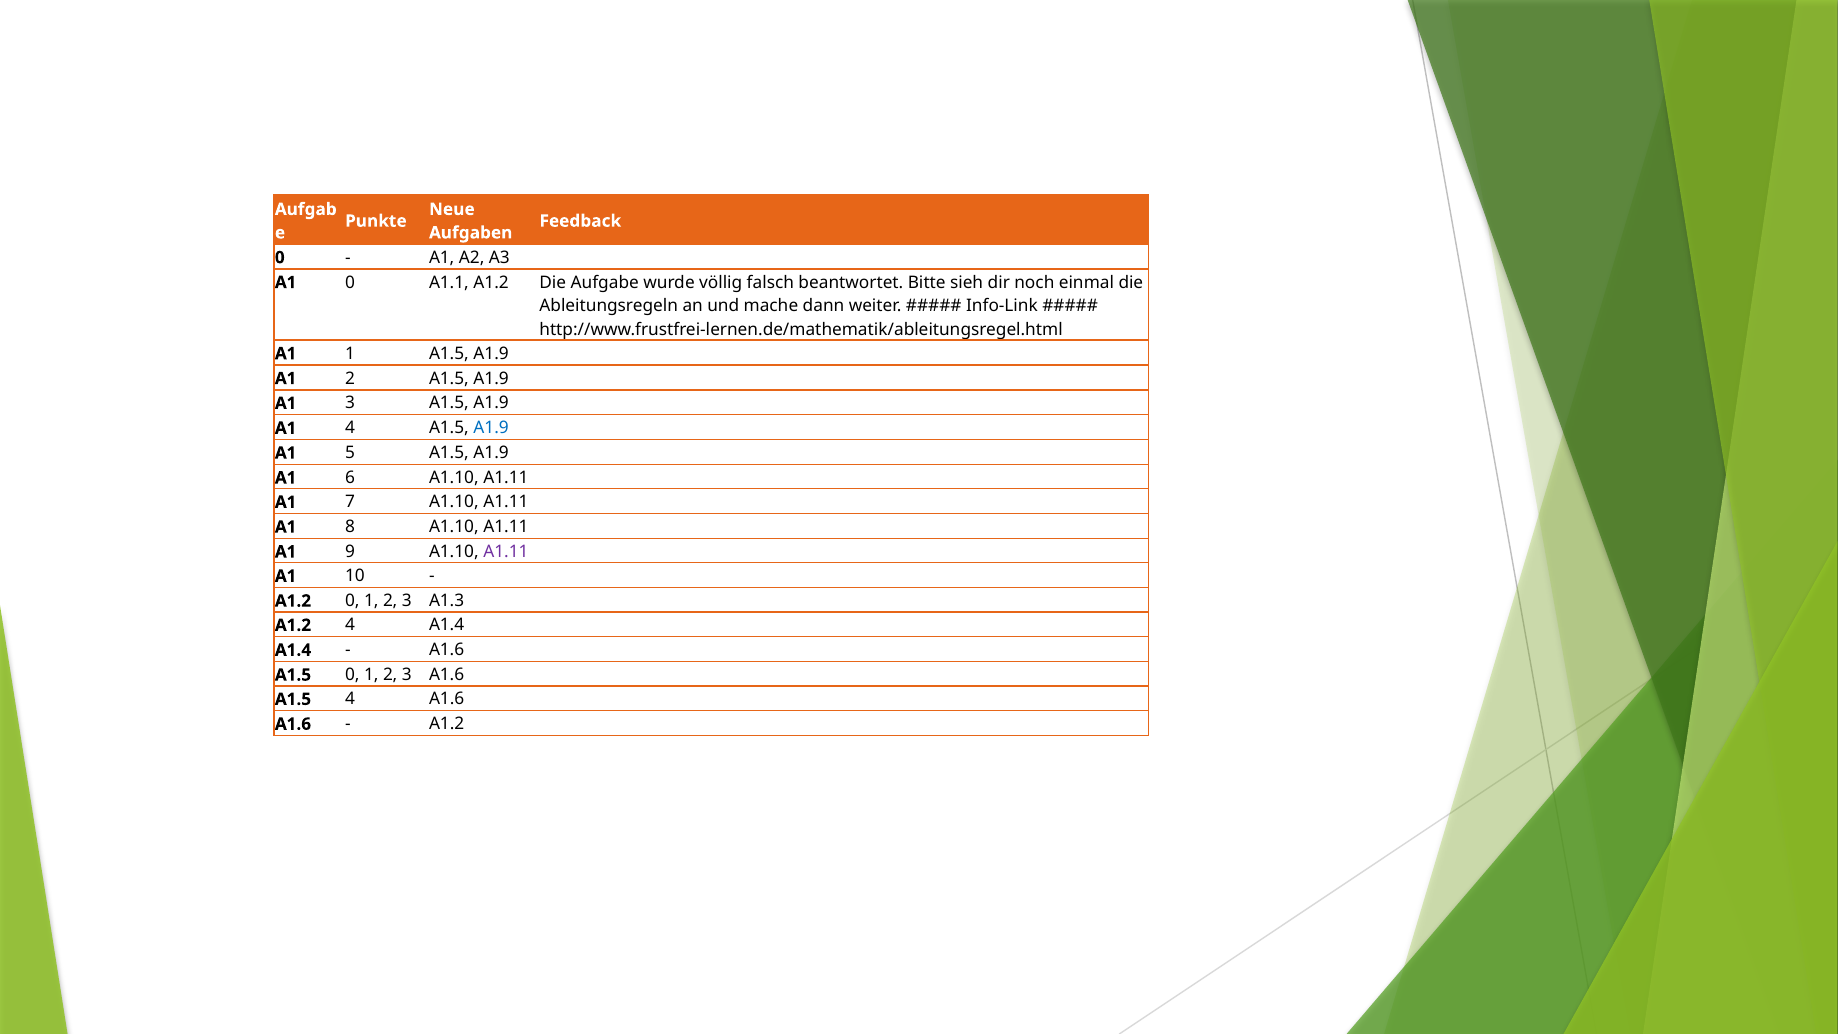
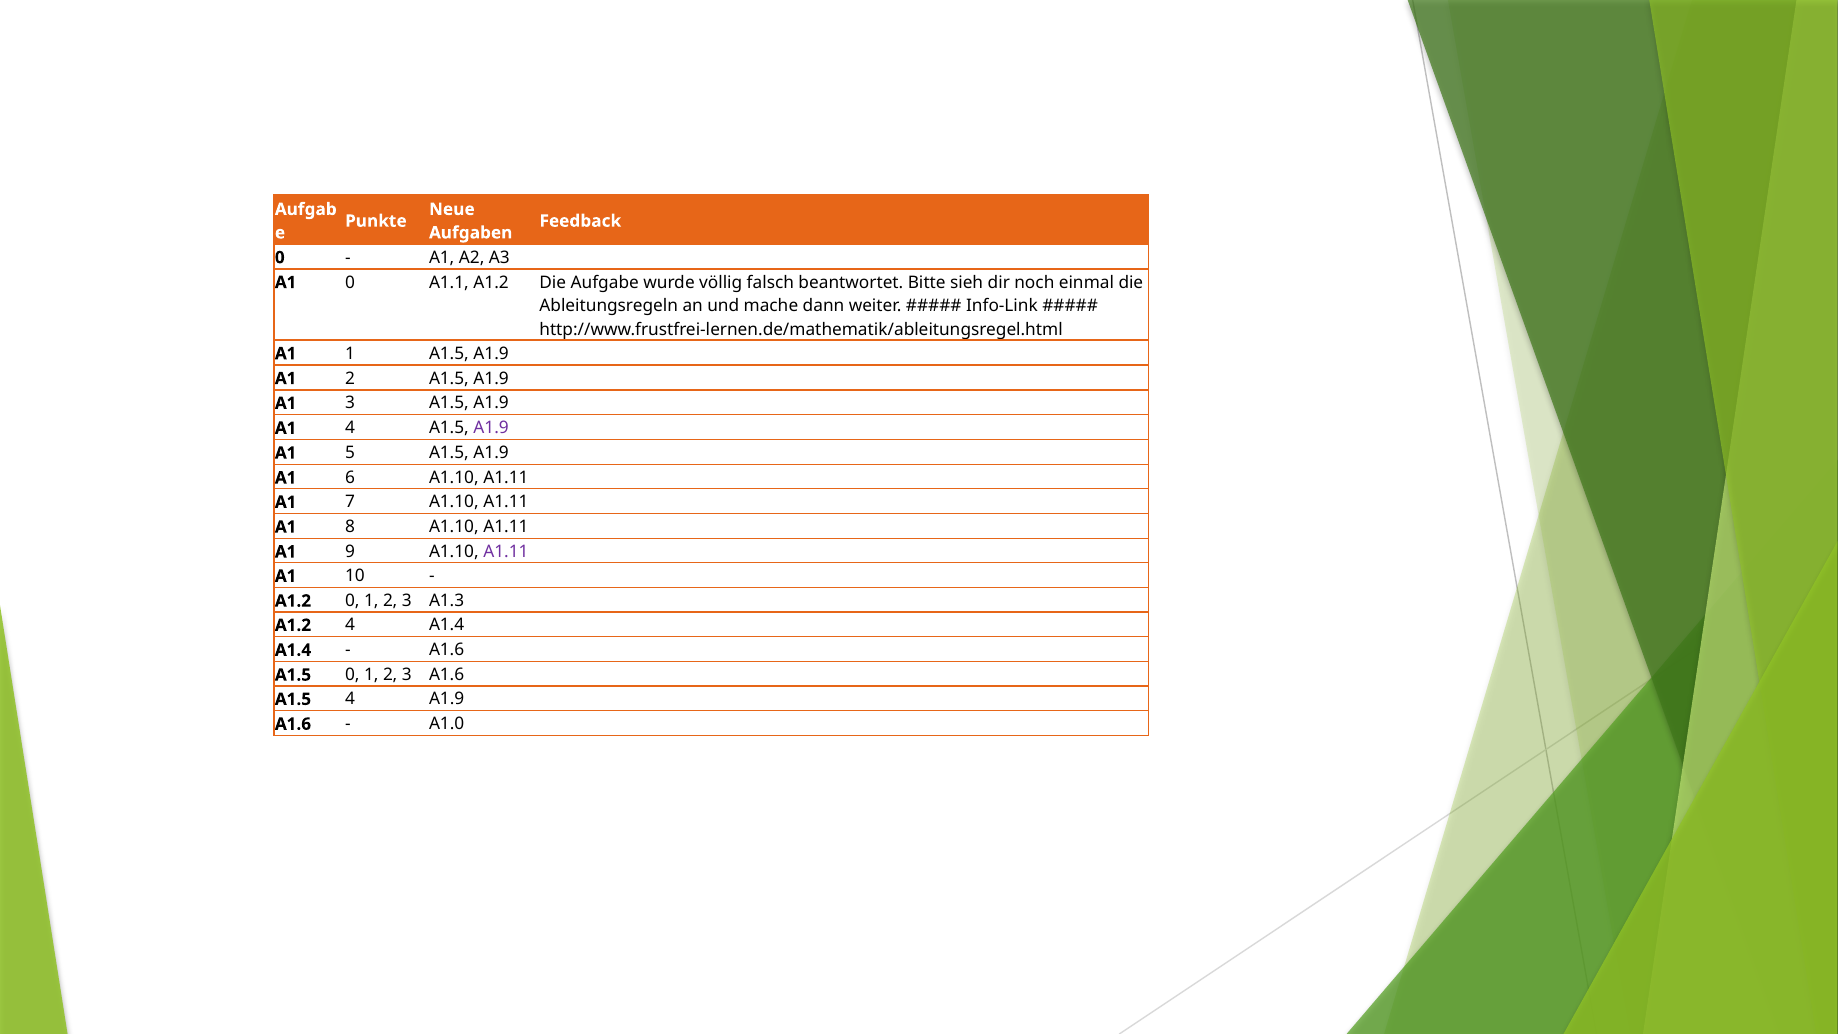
A1.9 colour: blue -> purple (491, 428)
4 A1.6: A1.6 -> A1.9 (447, 699)
A1.2: A1.2 -> A1.0 (447, 724)
